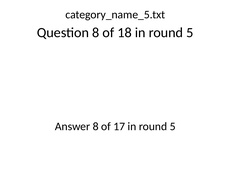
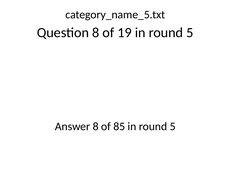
18: 18 -> 19 (125, 33)
17: 17 -> 85 (119, 127)
